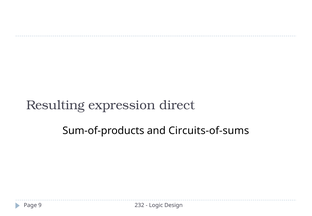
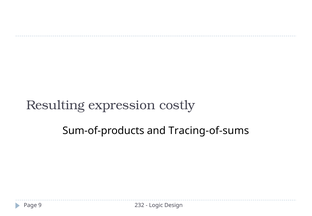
direct: direct -> costly (177, 105)
Circuits-of-sums: Circuits-of-sums -> Tracing-of-sums (209, 131)
